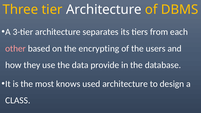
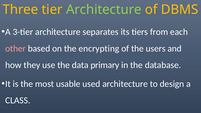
Architecture colour: white -> light green (104, 10)
provide: provide -> primary (105, 65)
knows: knows -> usable (68, 84)
